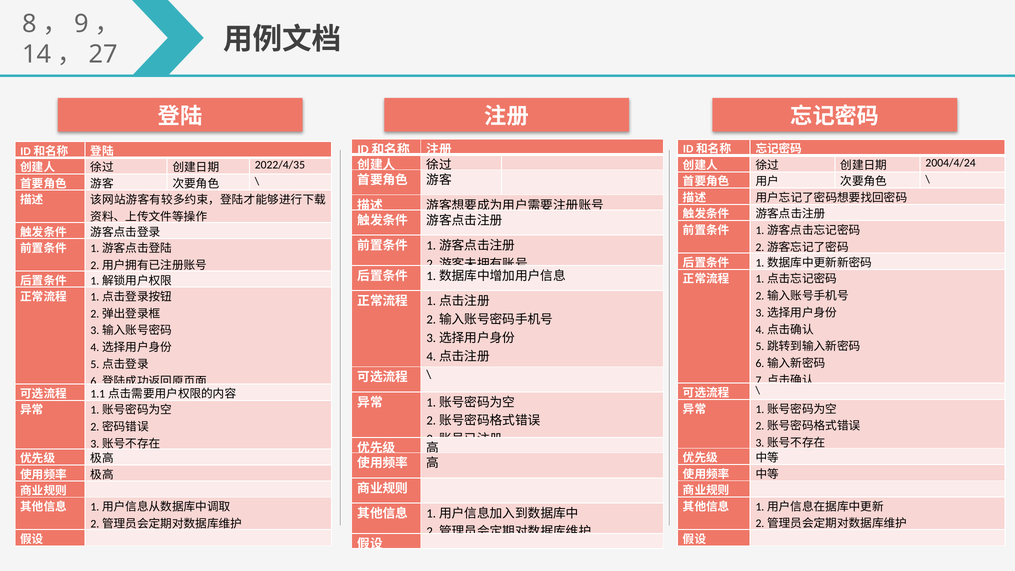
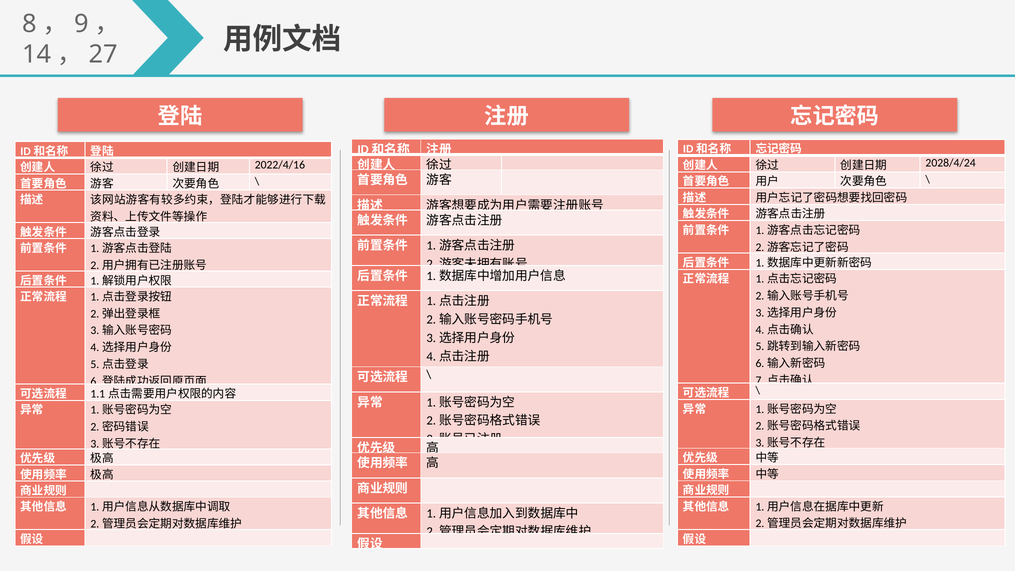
2004/4/24: 2004/4/24 -> 2028/4/24 (951, 163)
2022/4/35: 2022/4/35 -> 2022/4/16 (280, 165)
